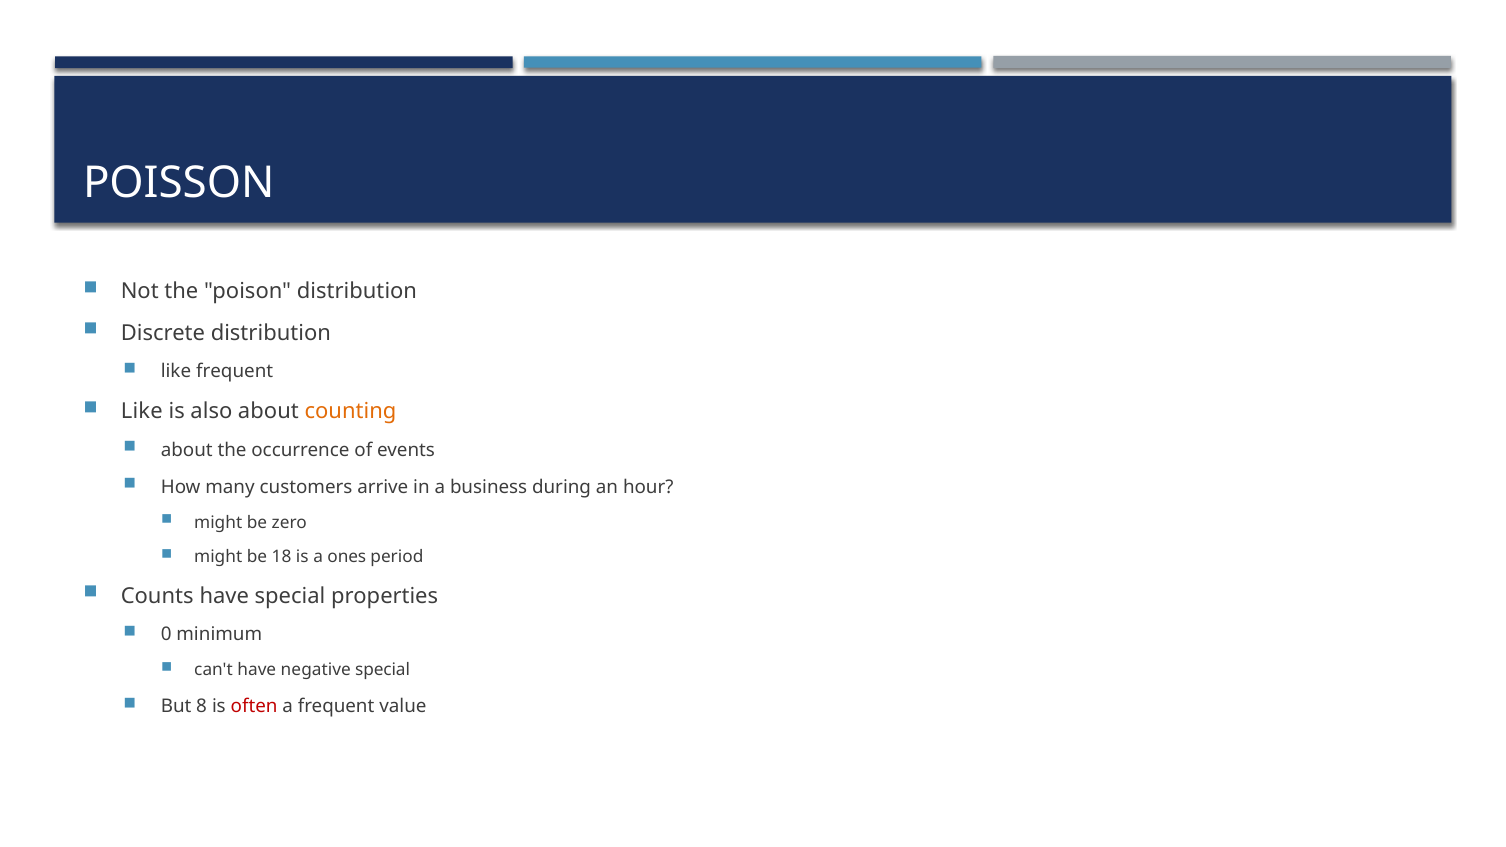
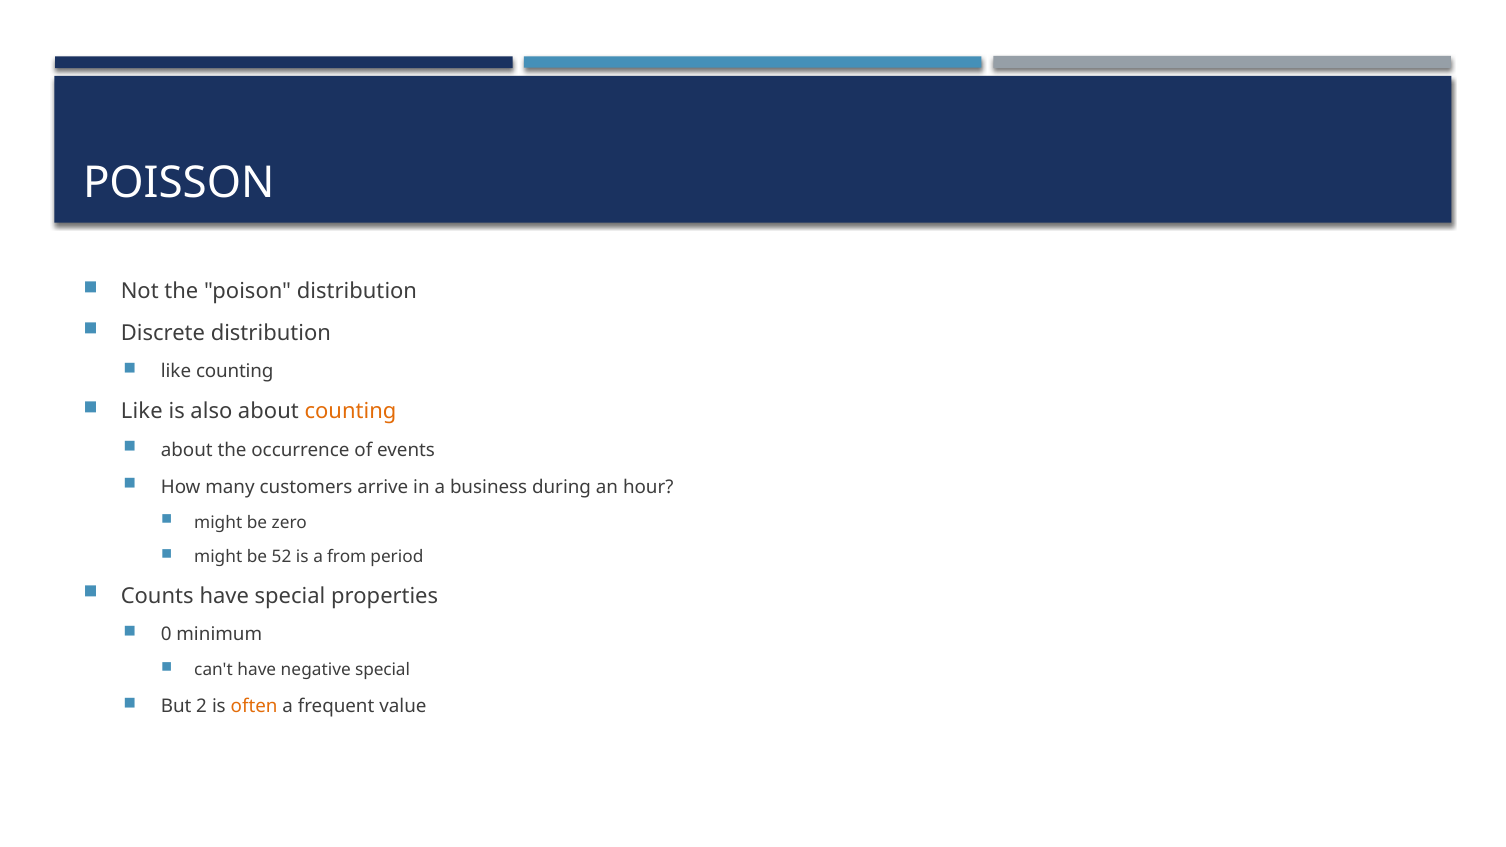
like frequent: frequent -> counting (235, 372)
18: 18 -> 52 (282, 557)
ones: ones -> from (347, 557)
8: 8 -> 2 (202, 706)
often colour: red -> orange (254, 706)
